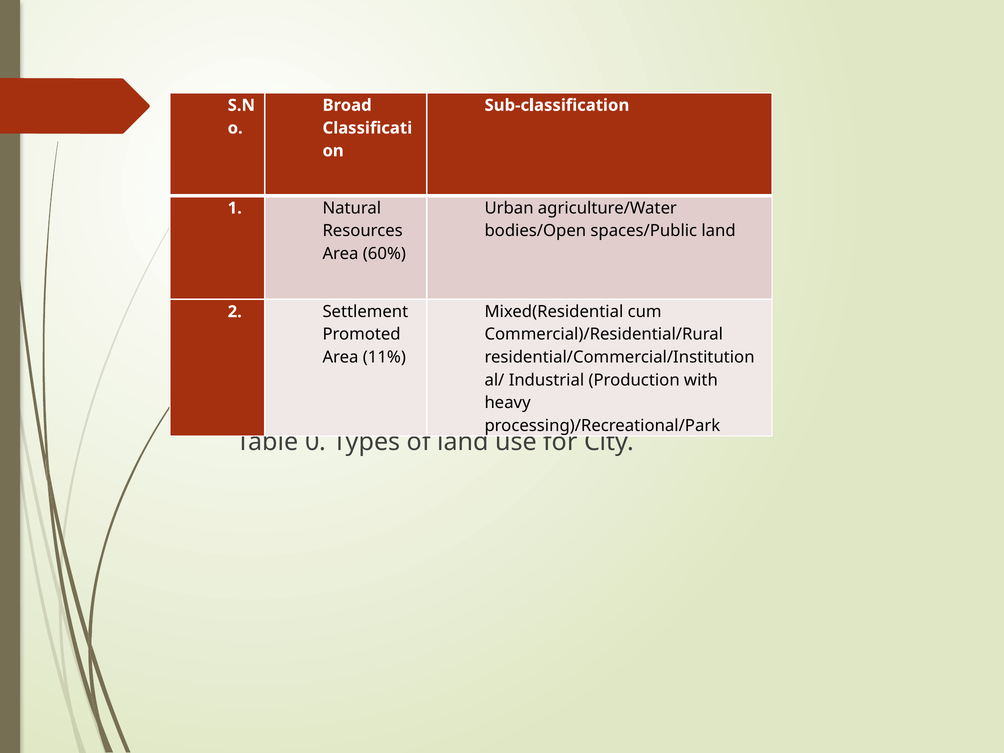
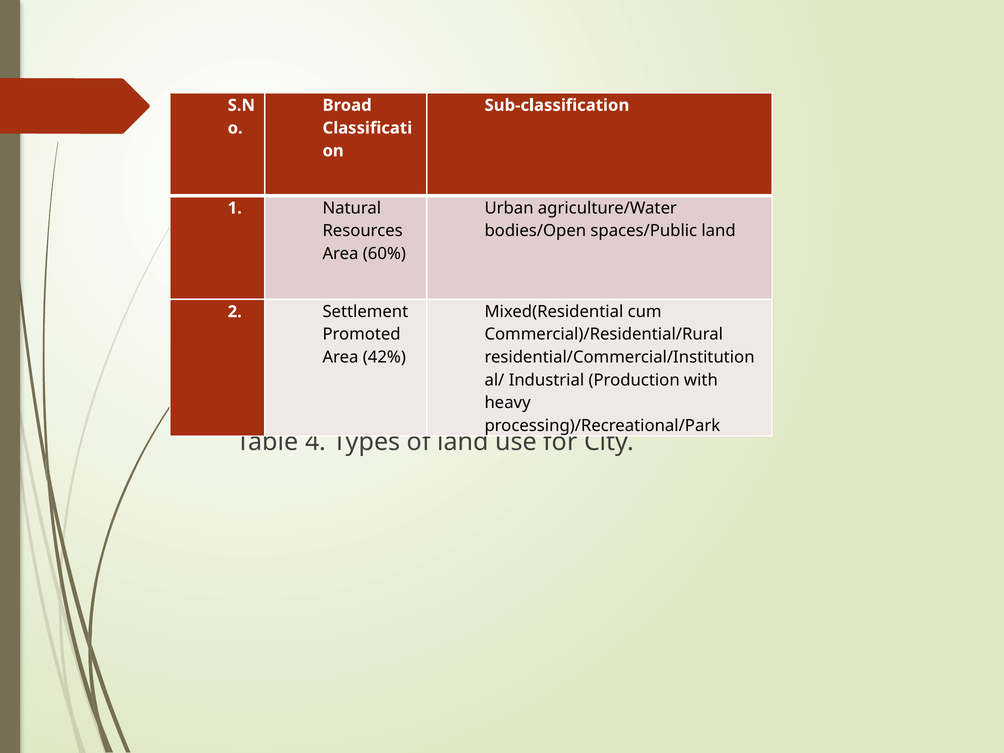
11%: 11% -> 42% (384, 357)
0: 0 -> 4 (316, 442)
